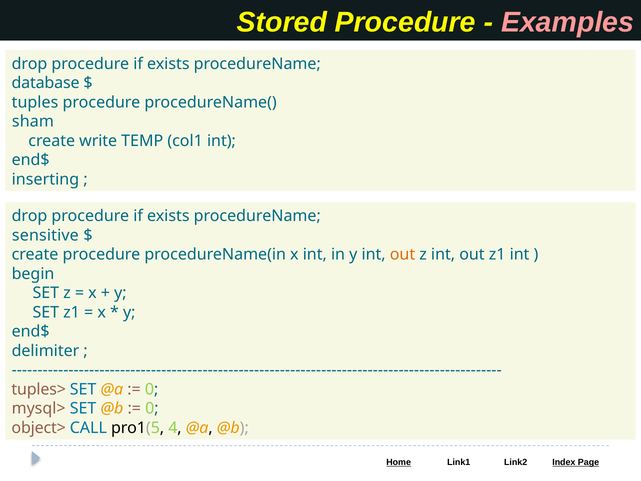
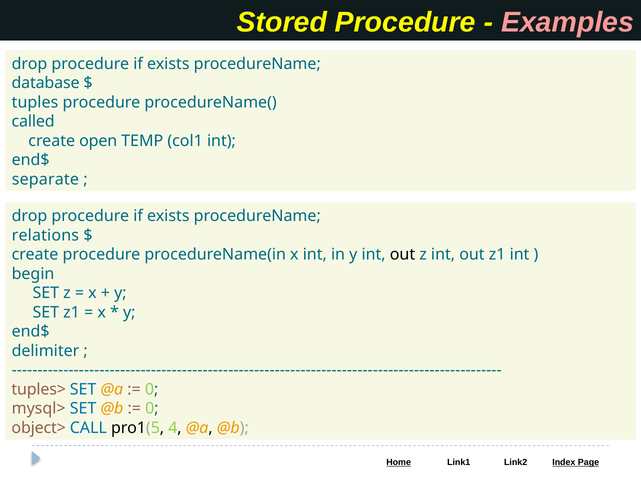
sham: sham -> called (33, 121)
write: write -> open (98, 141)
inserting: inserting -> separate (45, 179)
sensitive: sensitive -> relations (45, 235)
out colour: orange -> black (402, 255)
